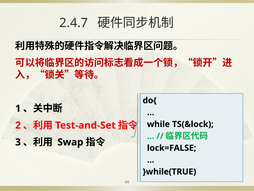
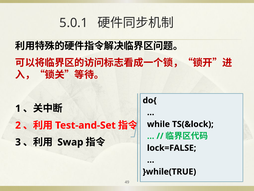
2.4.7: 2.4.7 -> 5.0.1 (74, 23)
